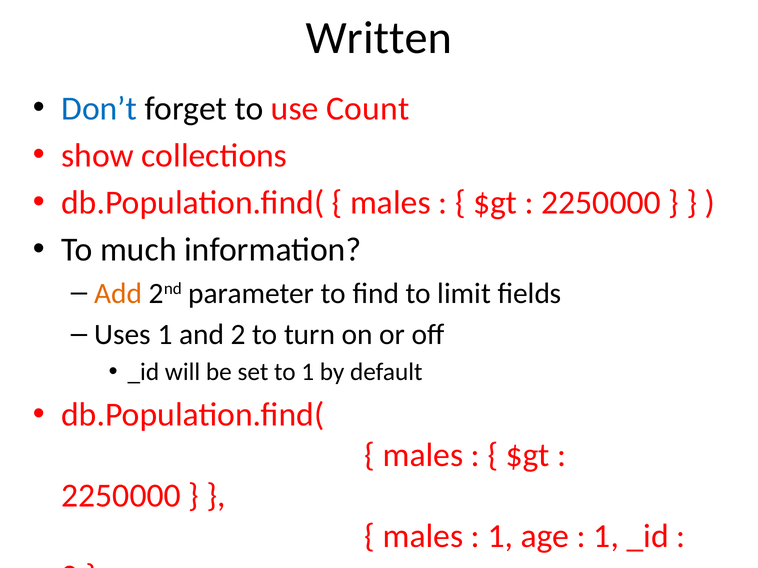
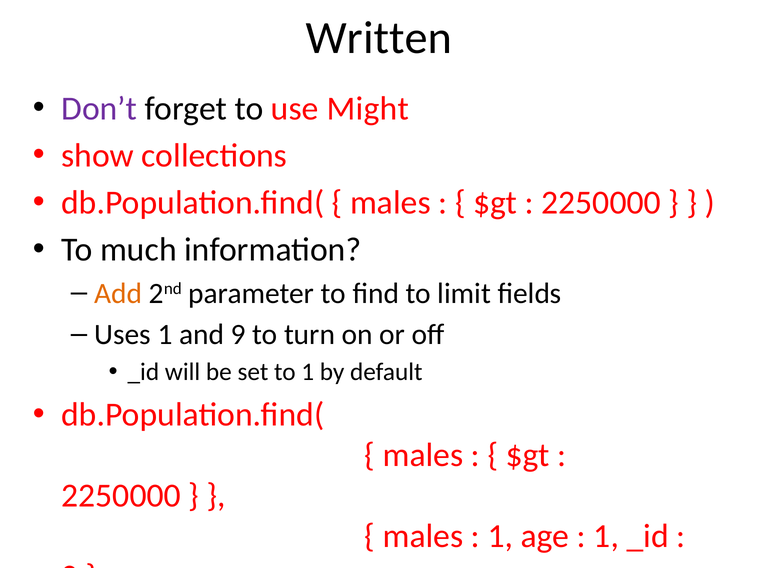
Don’t colour: blue -> purple (99, 108)
Count: Count -> Might (368, 108)
2: 2 -> 9 (238, 335)
